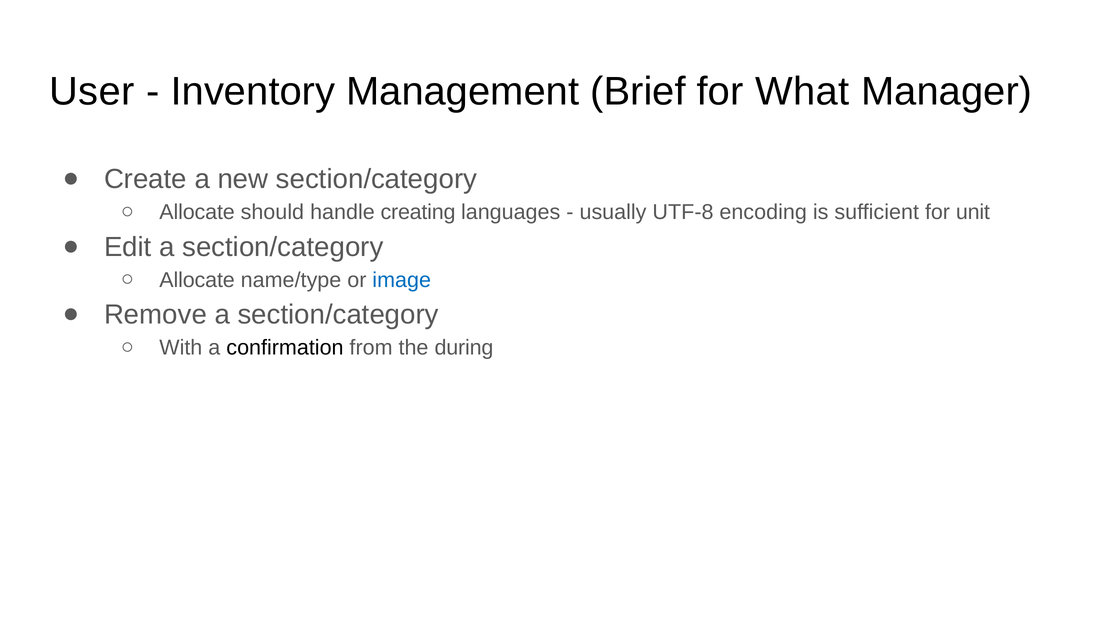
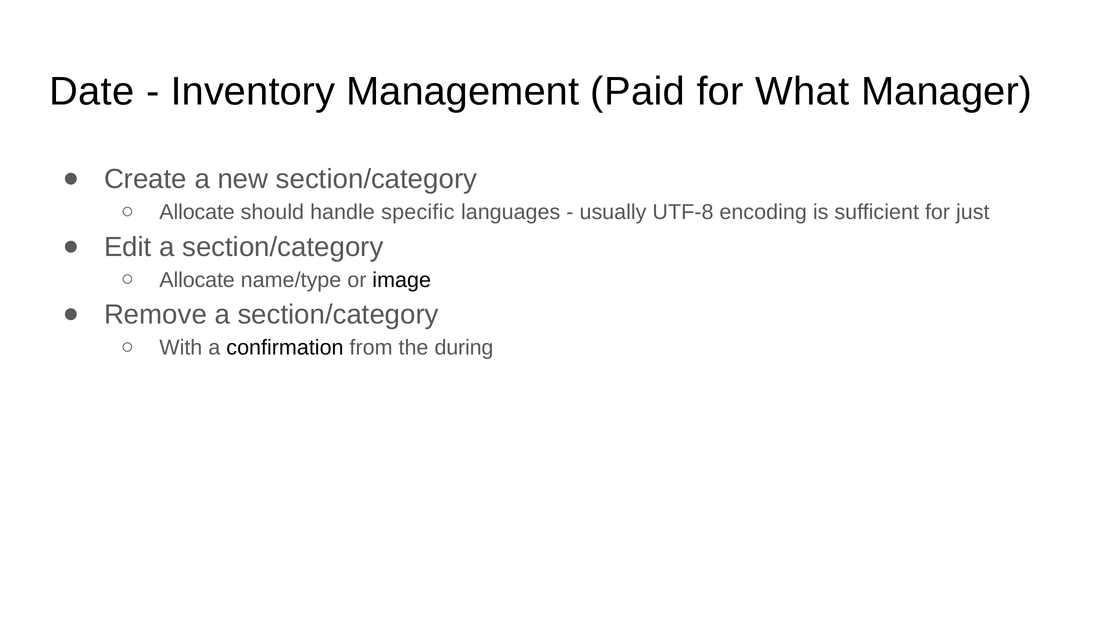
User: User -> Date (92, 92)
Brief: Brief -> Paid (638, 92)
creating: creating -> specific (418, 212)
unit: unit -> just (973, 212)
image colour: blue -> black (402, 280)
